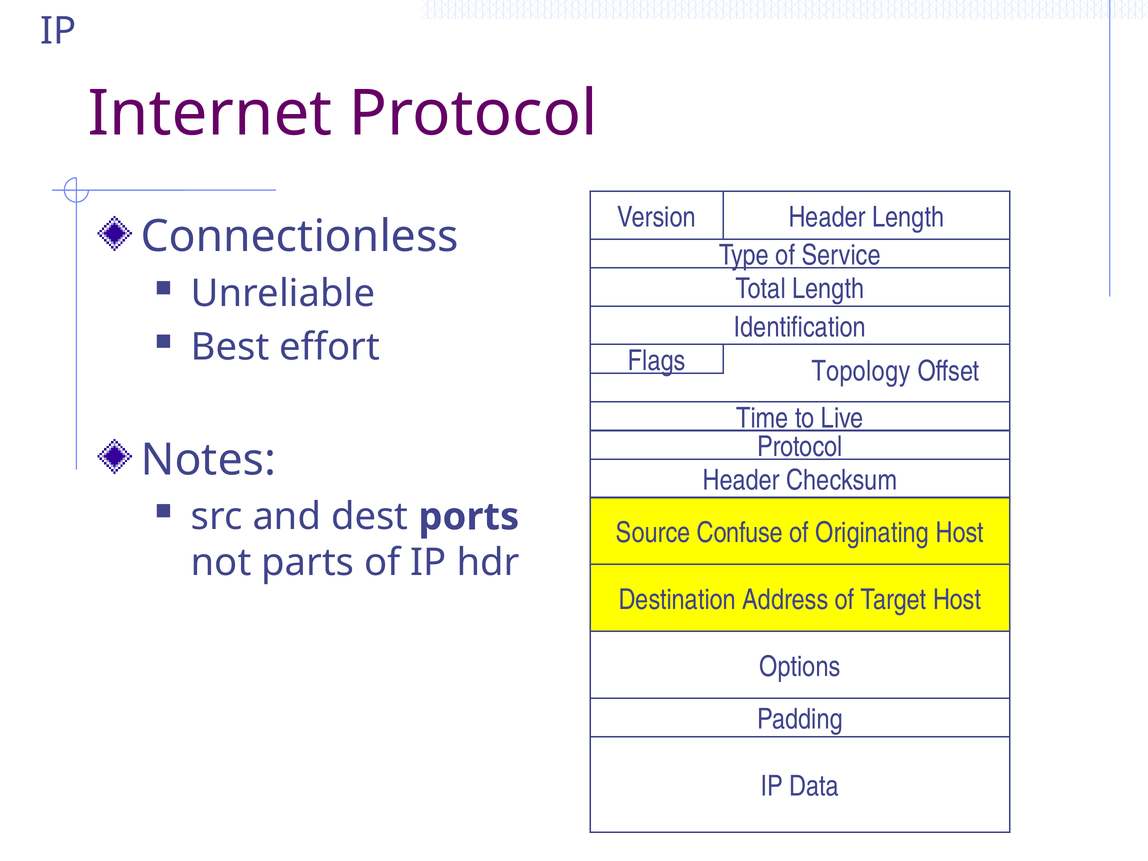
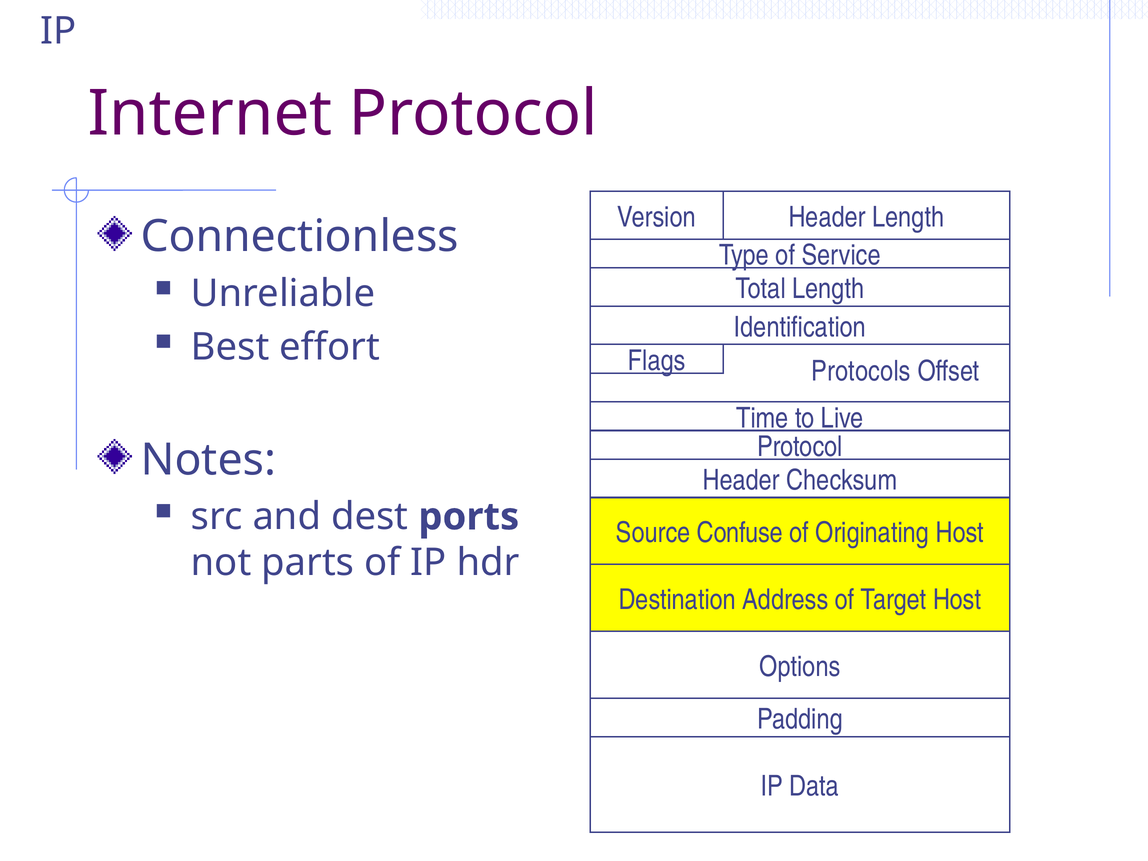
Topology: Topology -> Protocols (861, 371)
